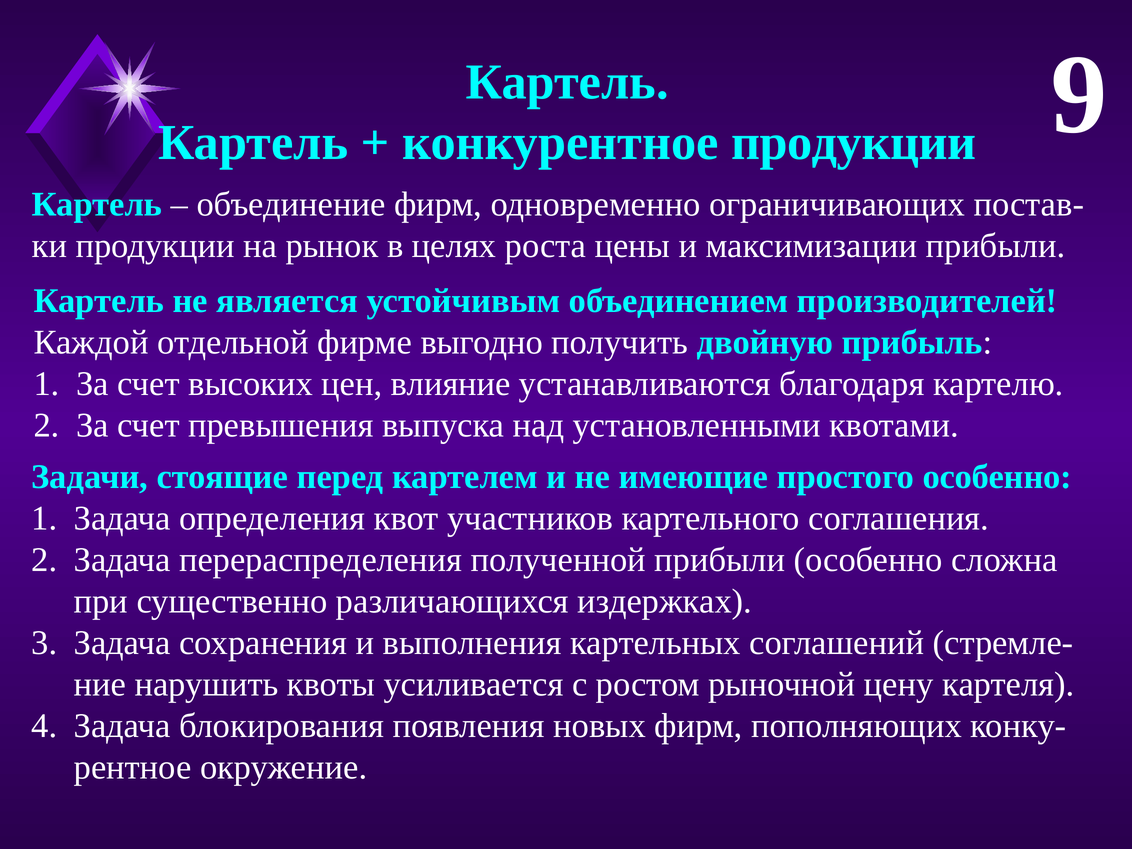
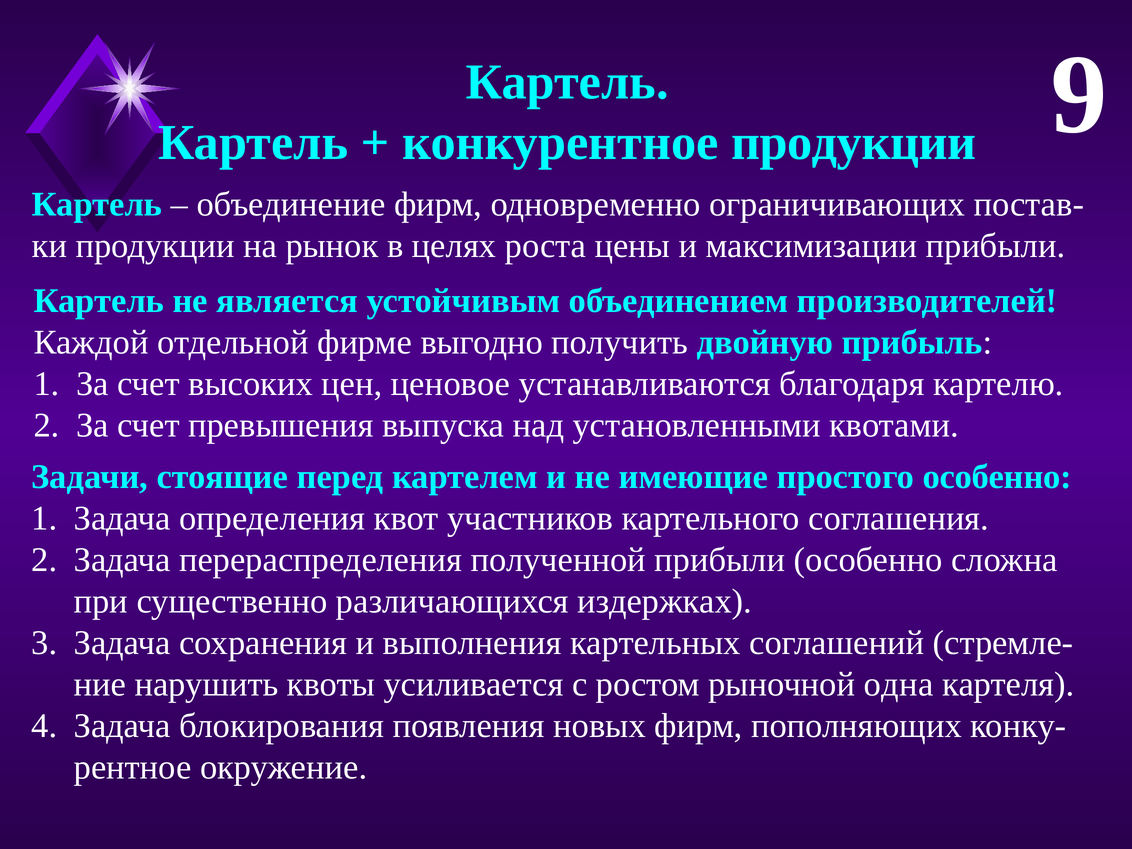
влияние: влияние -> ценовое (450, 384)
цену: цену -> одна (899, 684)
